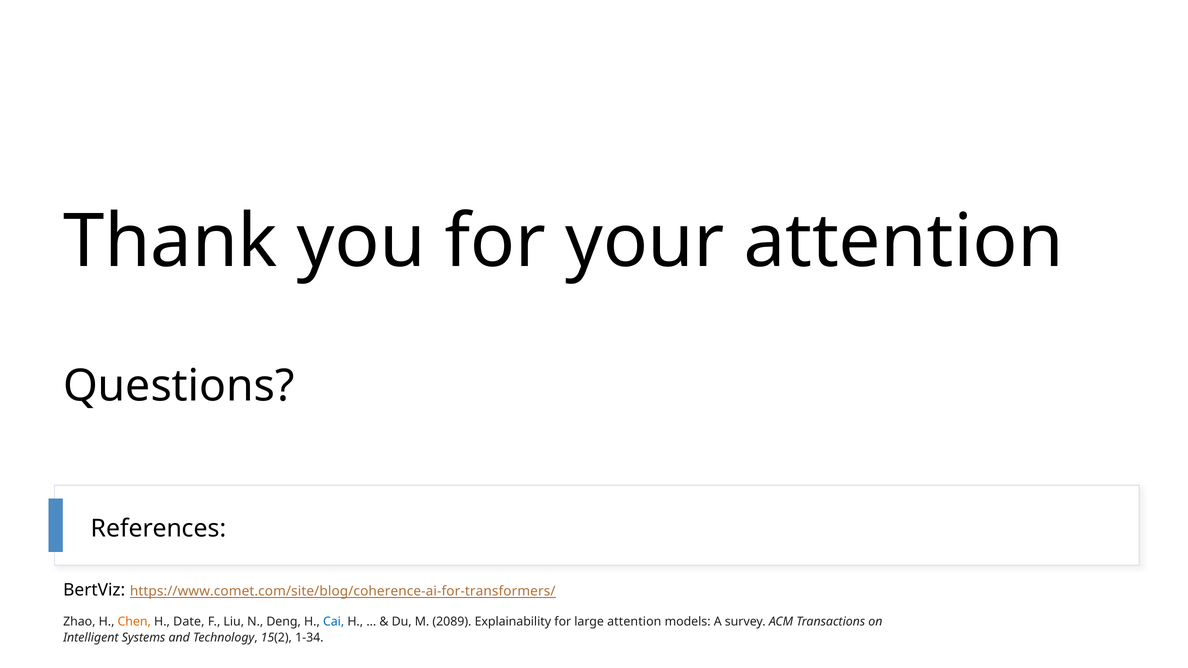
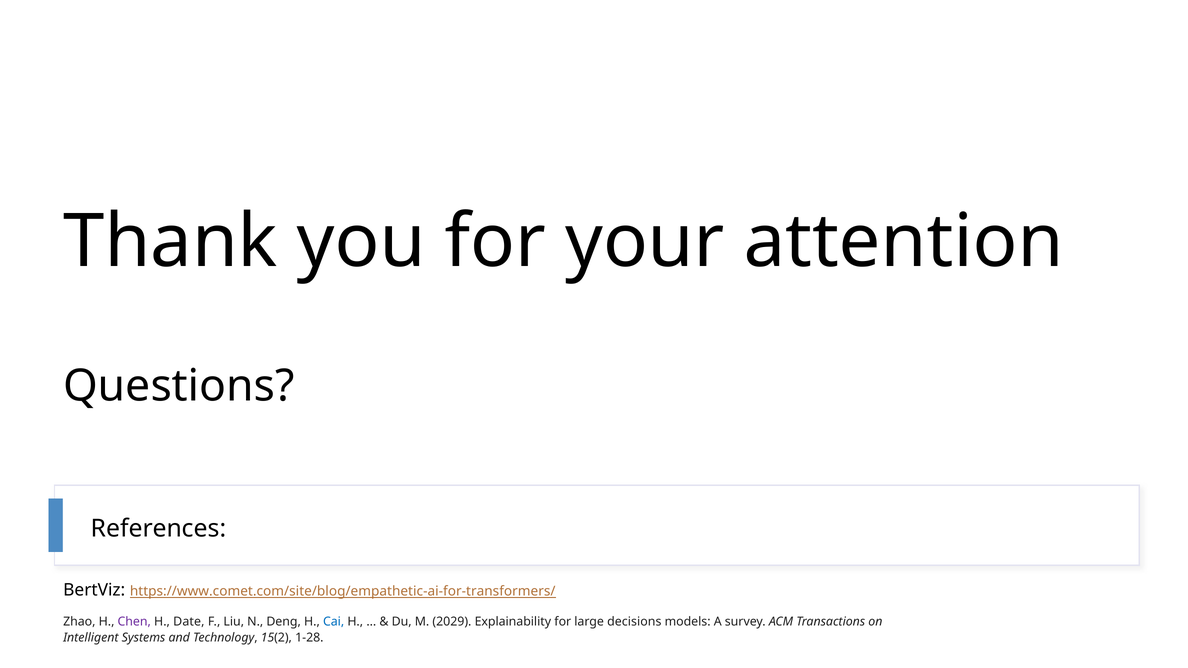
https://www.comet.com/site/blog/coherence-ai-for-transformers/: https://www.comet.com/site/blog/coherence-ai-for-transformers/ -> https://www.comet.com/site/blog/empathetic-ai-for-transformers/ (343, 592)
Chen colour: orange -> purple (134, 622)
2089: 2089 -> 2029 (452, 622)
large attention: attention -> decisions (634, 622)
1-34: 1-34 -> 1-28 (309, 638)
